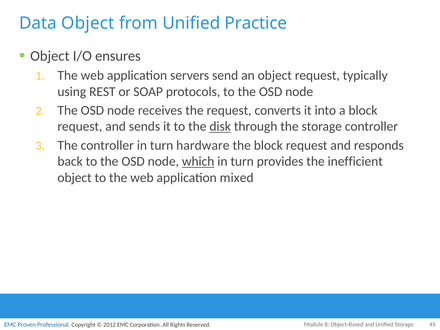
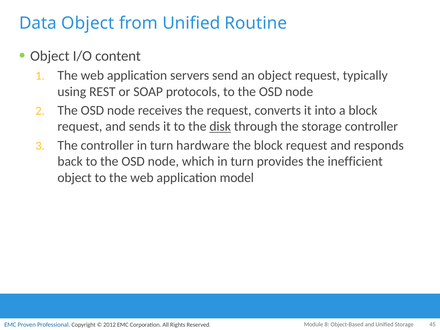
Practice: Practice -> Routine (256, 23)
ensures: ensures -> content (118, 56)
which underline: present -> none (198, 161)
mixed: mixed -> model (237, 178)
